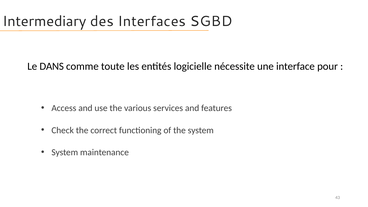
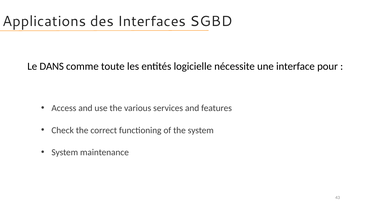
Intermediary: Intermediary -> Applications (44, 21)
